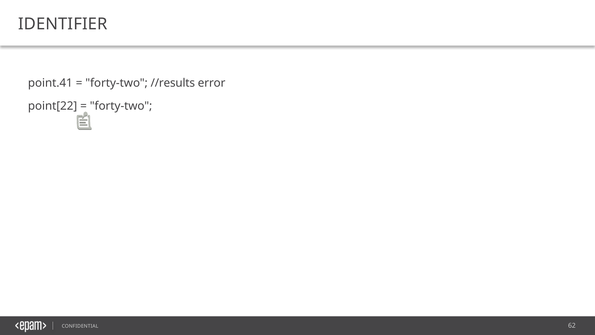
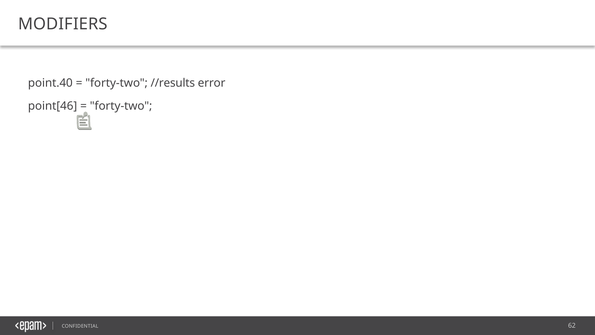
IDENTIFIER: IDENTIFIER -> MODIFIERS (63, 24)
point.41: point.41 -> point.40 (50, 83)
point[22: point[22 -> point[46 (53, 106)
